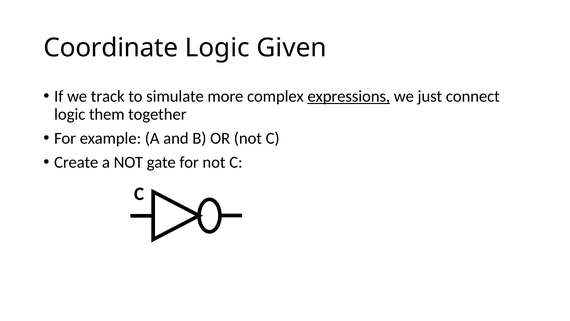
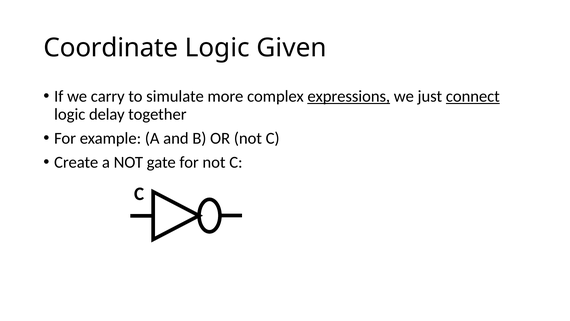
track: track -> carry (108, 96)
connect underline: none -> present (473, 96)
them: them -> delay (107, 114)
